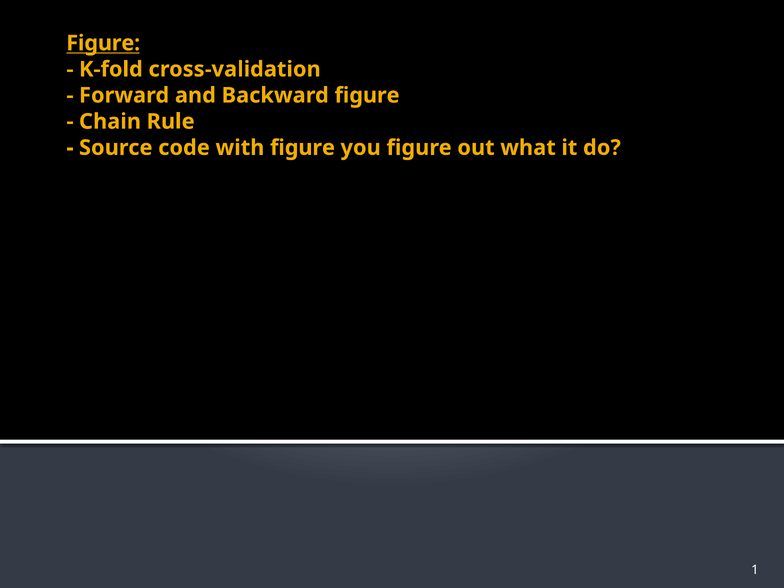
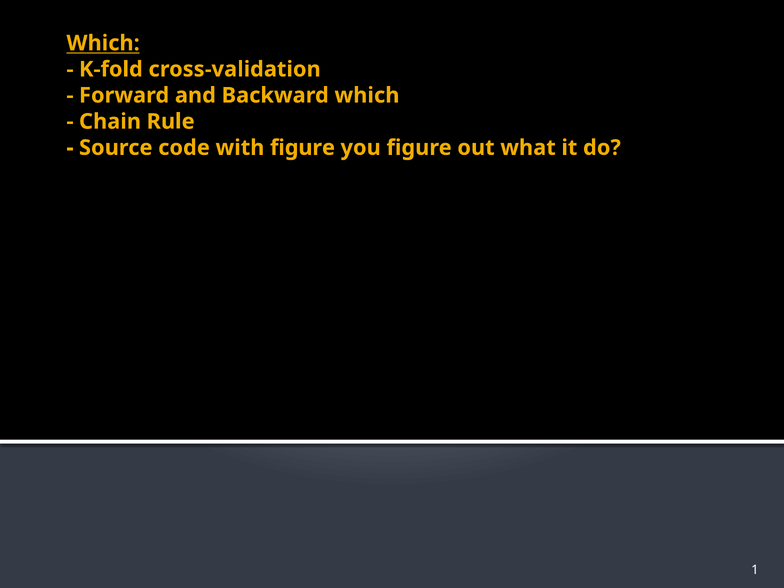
Figure: Figure -> Which (103, 43)
Backward figure: figure -> which (367, 95)
